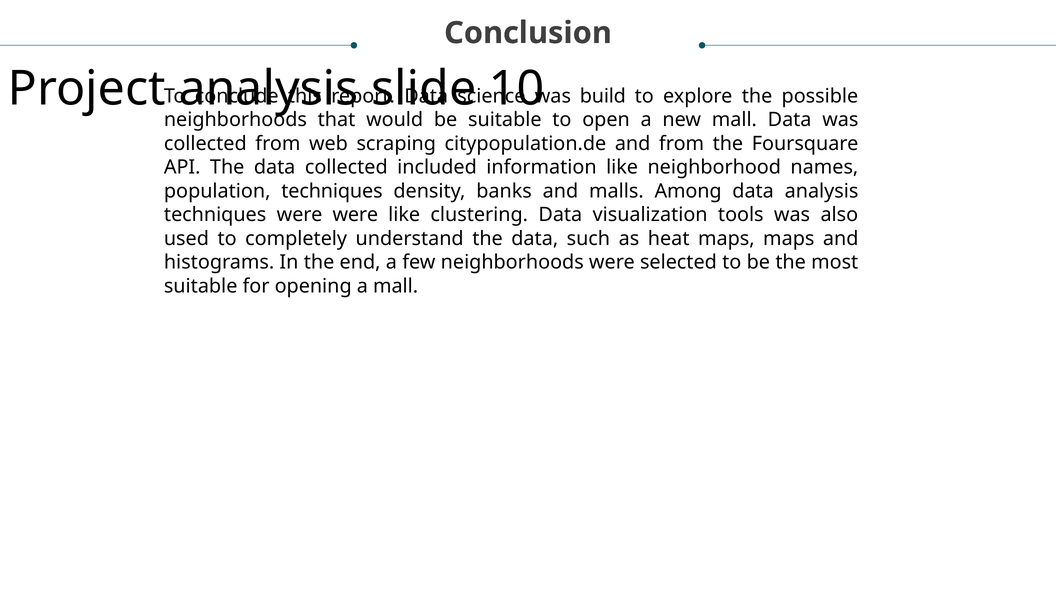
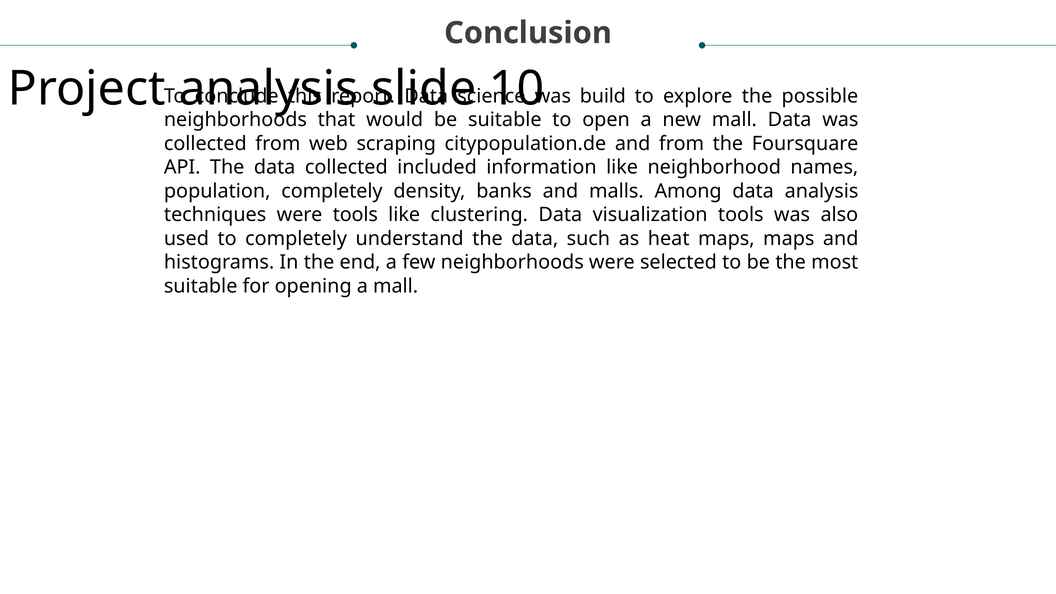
population techniques: techniques -> completely (332, 191)
were were: were -> tools (355, 215)
